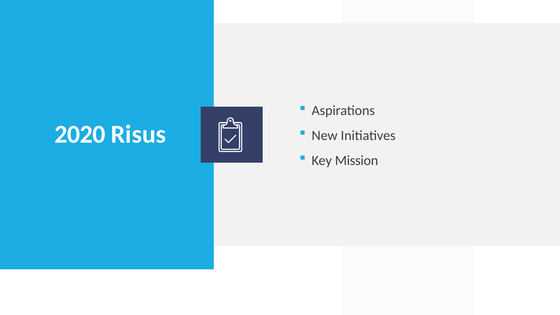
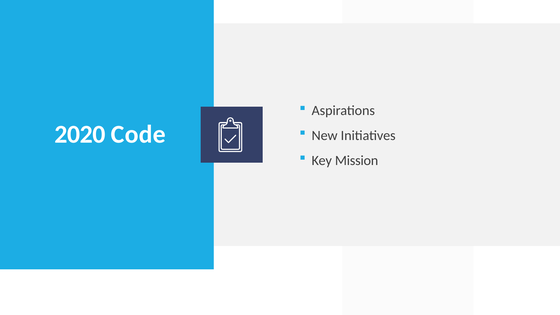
Risus: Risus -> Code (138, 135)
